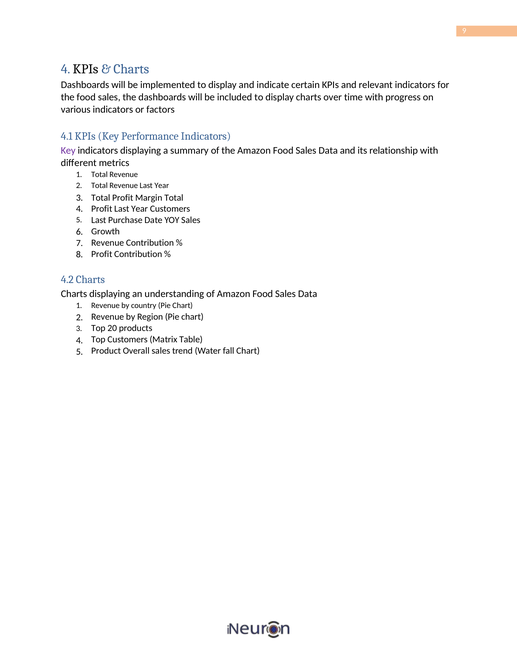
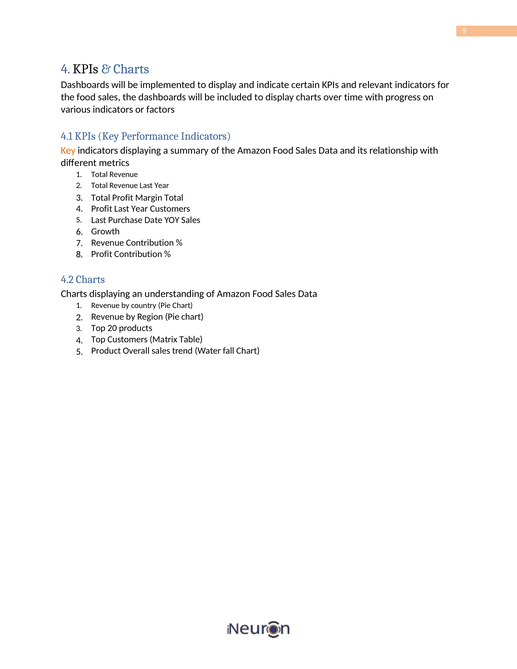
Key colour: purple -> orange (68, 150)
